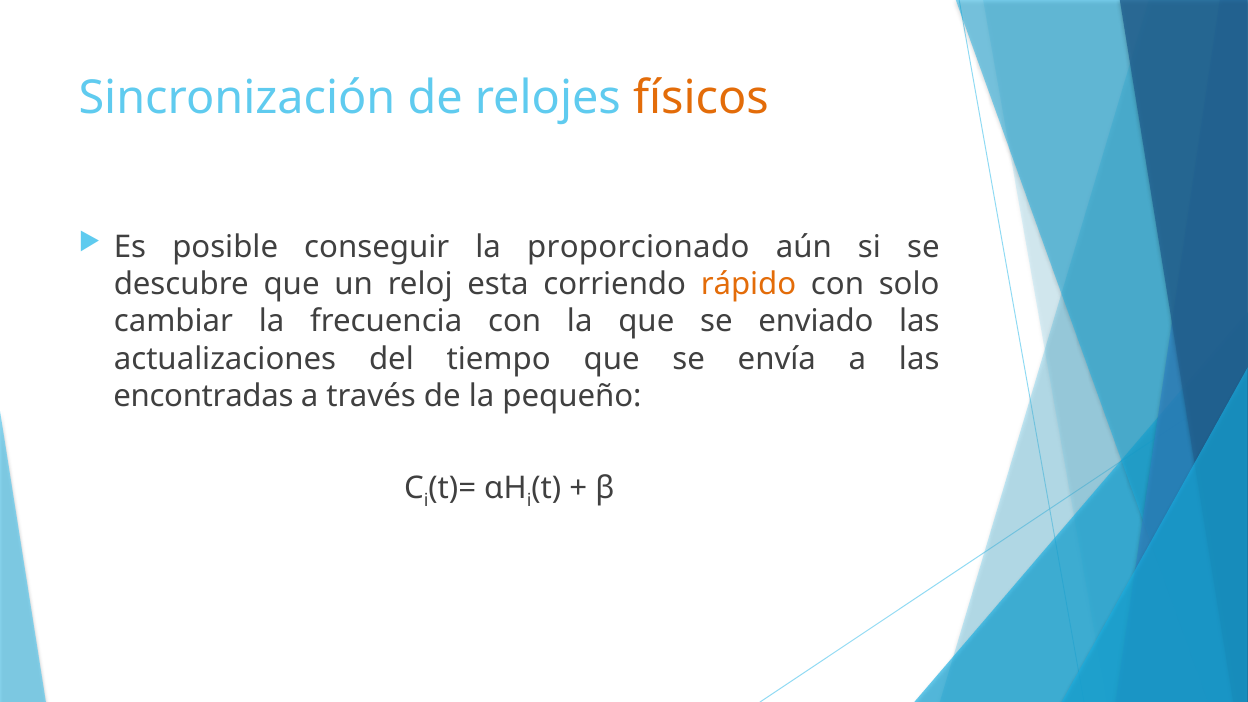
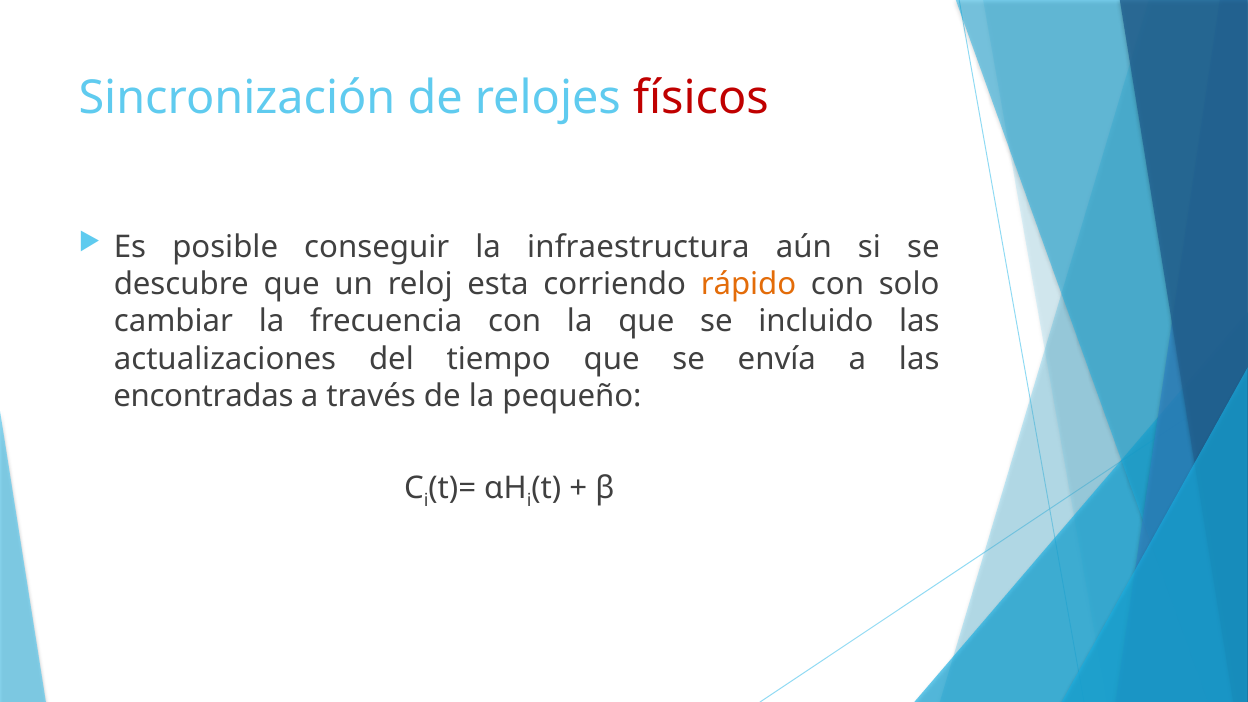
físicos colour: orange -> red (701, 98)
proporcionado: proporcionado -> infraestructura (638, 247)
enviado: enviado -> incluido (816, 322)
